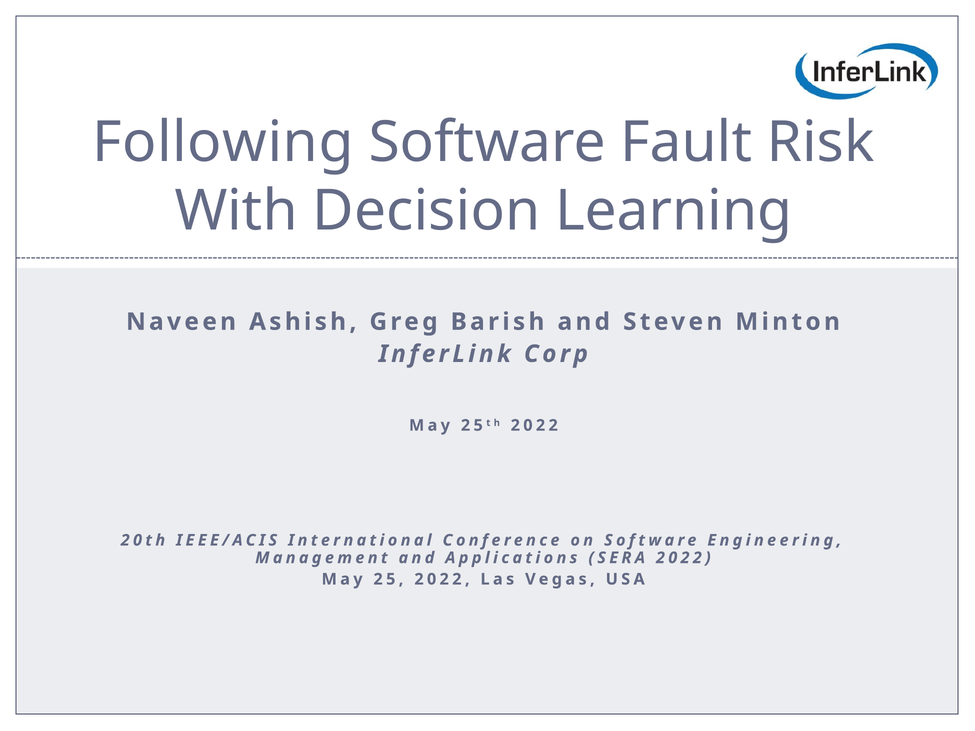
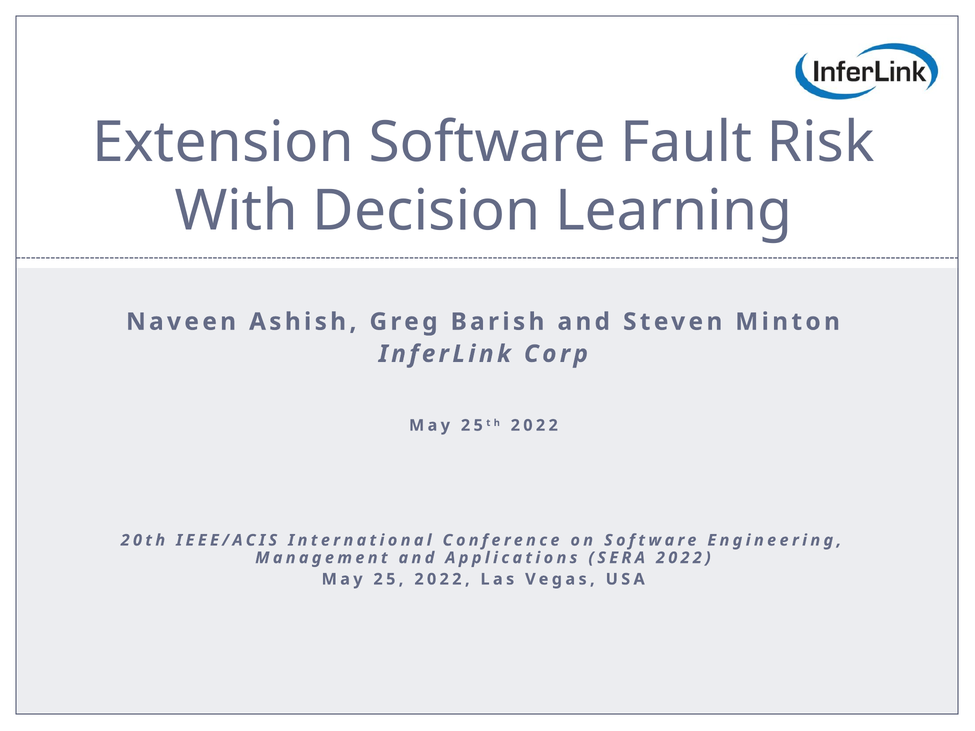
Following: Following -> Extension (223, 143)
